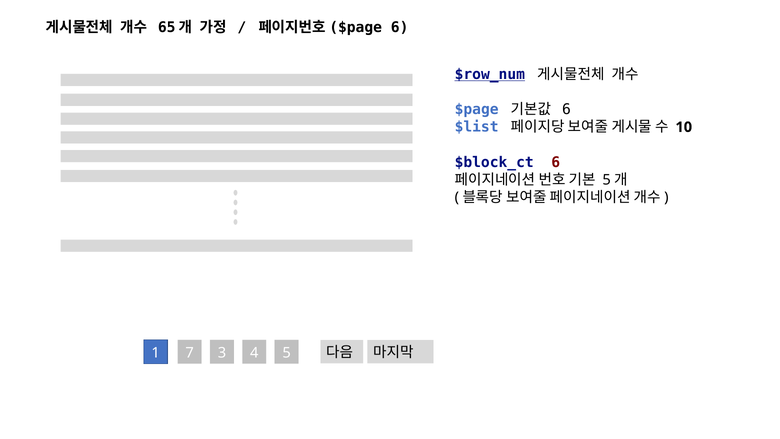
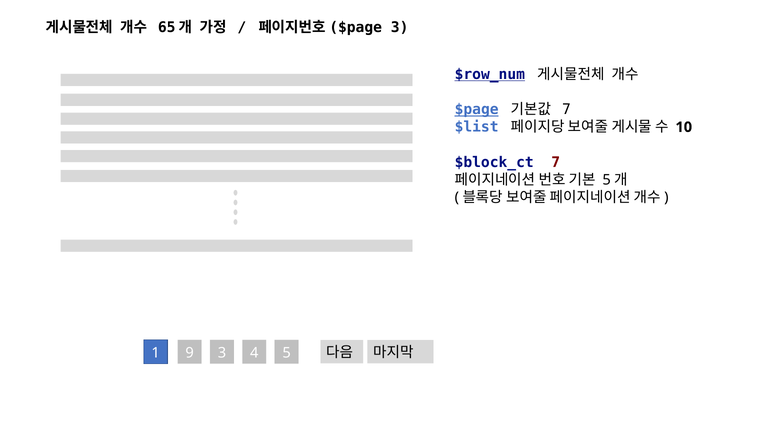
6: 6 -> 3 (400, 27)
$page underline: none -> present (477, 110)
6: 6 -> 7 (566, 110)
$block_ct 6: 6 -> 7 (556, 162)
7: 7 -> 9 (190, 353)
